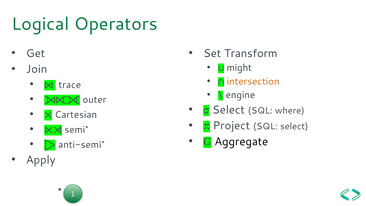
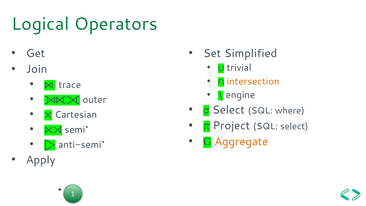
Transform: Transform -> Simplified (251, 53)
might: might -> trivial (239, 68)
Aggregate colour: black -> orange (241, 141)
